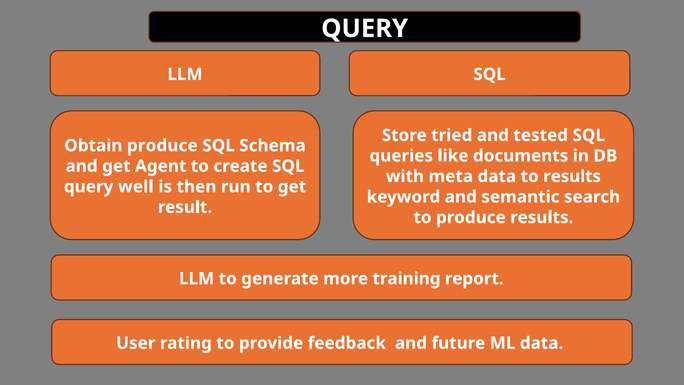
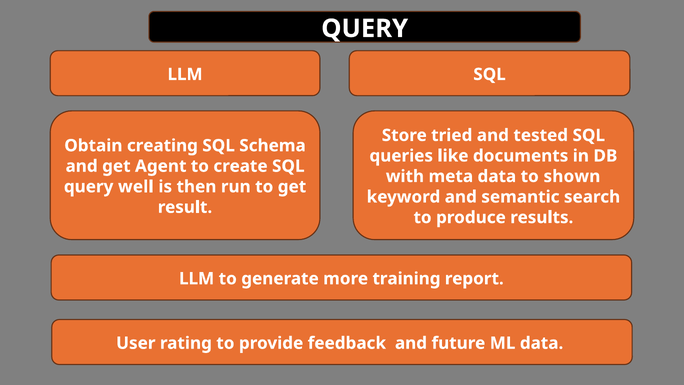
Obtain produce: produce -> creating (162, 146)
to results: results -> shown (572, 176)
